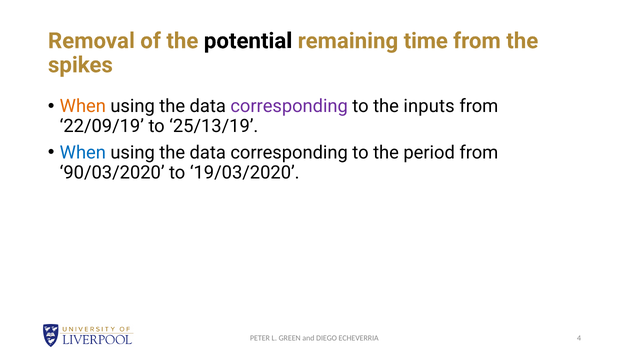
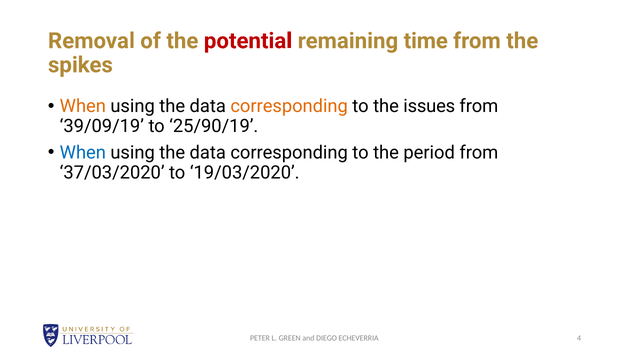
potential colour: black -> red (248, 41)
corresponding colour: purple -> orange (289, 106)
inputs: inputs -> issues (429, 106)
22/09/19: 22/09/19 -> 39/09/19 (102, 126)
25/13/19: 25/13/19 -> 25/90/19 (214, 126)
90/03/2020: 90/03/2020 -> 37/03/2020 (112, 172)
